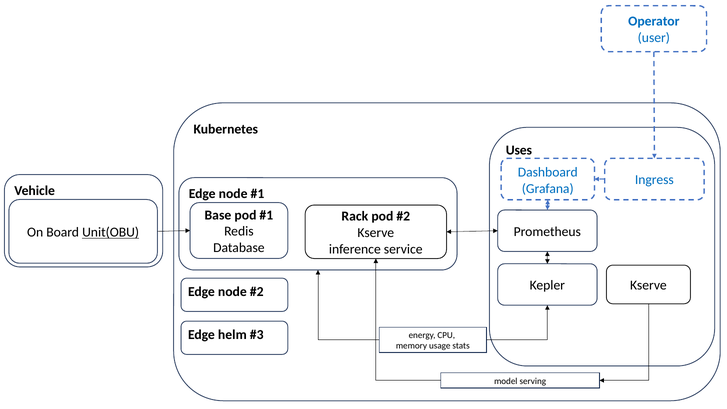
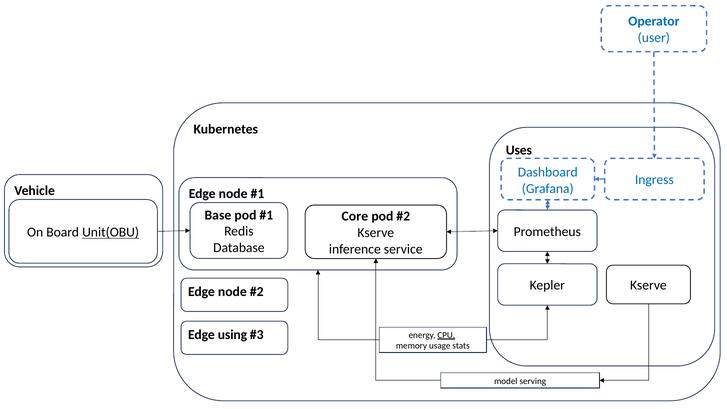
Rack: Rack -> Core (355, 216)
helm: helm -> using (232, 335)
CPU underline: none -> present (446, 335)
